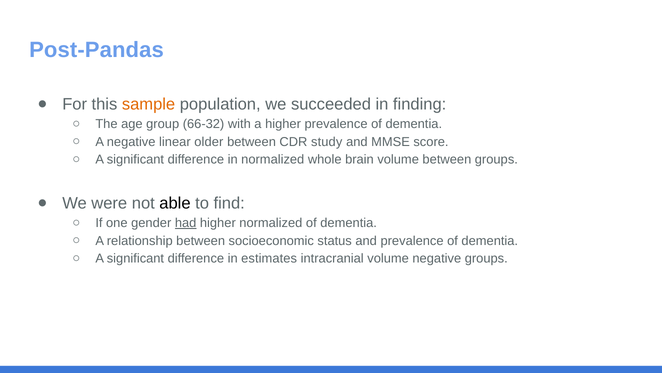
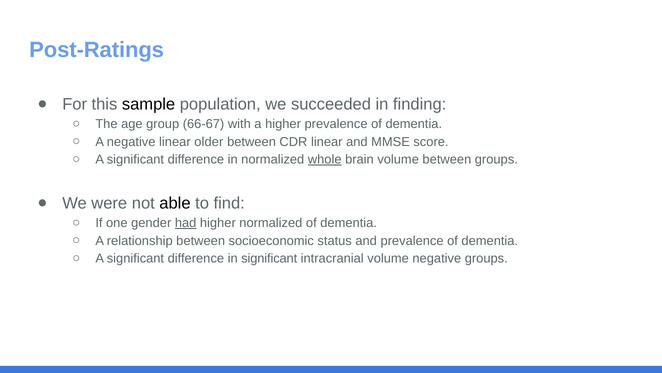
Post-Pandas: Post-Pandas -> Post-Ratings (97, 50)
sample colour: orange -> black (149, 104)
66-32: 66-32 -> 66-67 (204, 124)
CDR study: study -> linear (327, 142)
whole underline: none -> present (325, 159)
in estimates: estimates -> significant (269, 258)
